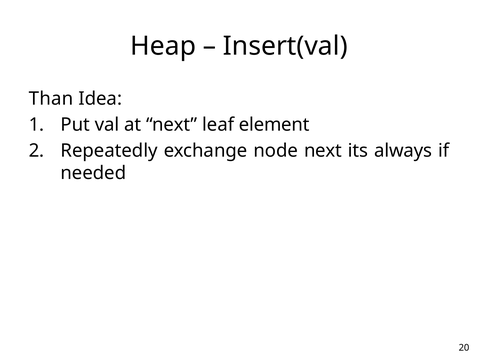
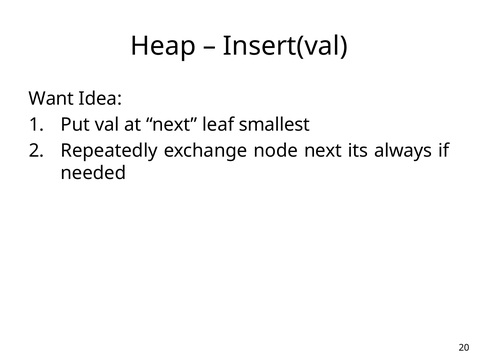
Than: Than -> Want (51, 98)
element: element -> smallest (274, 125)
